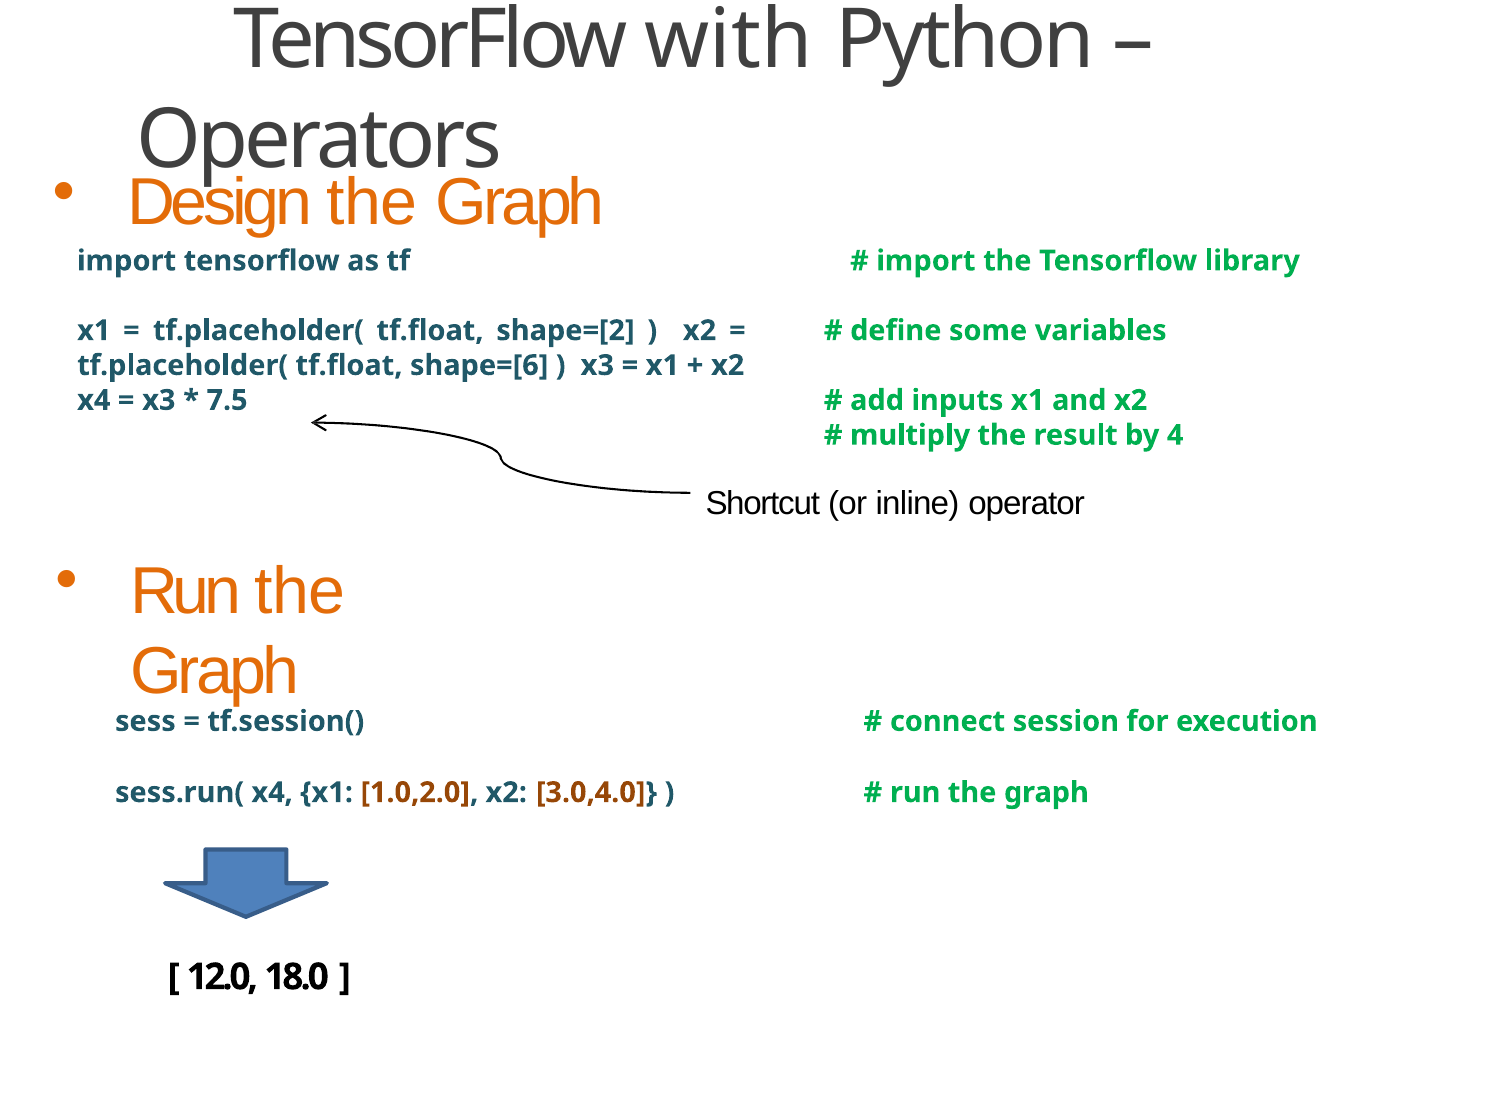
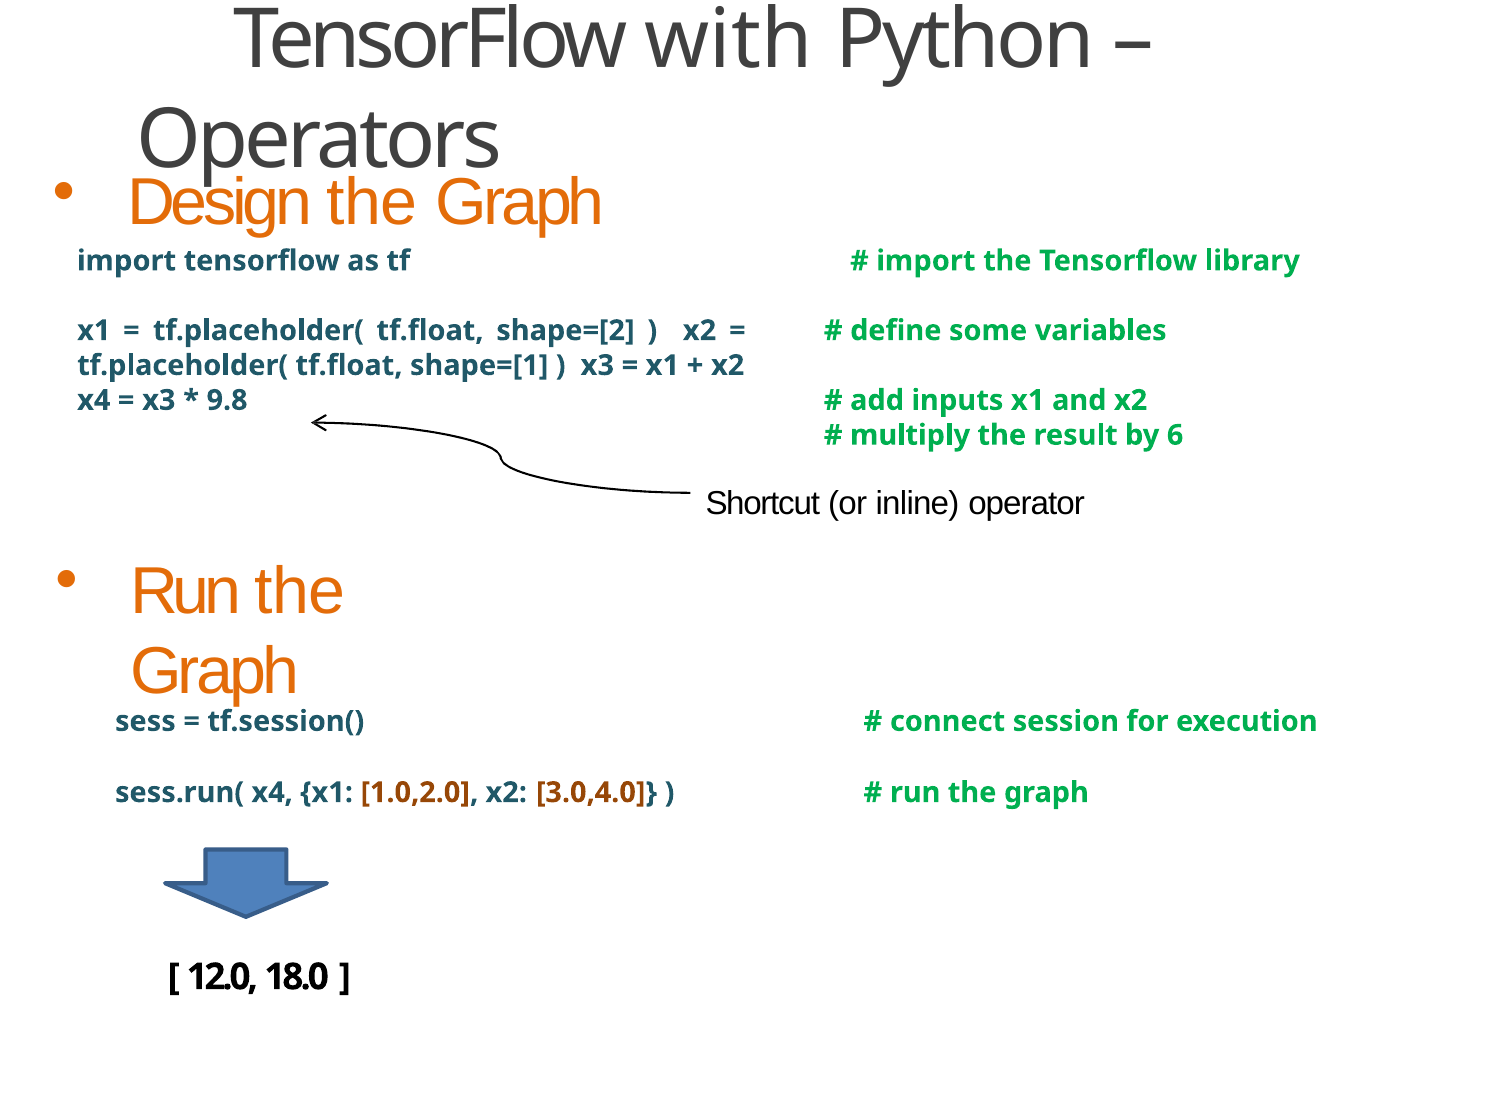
shape=[6: shape=[6 -> shape=[1 (479, 366)
7.5: 7.5 -> 9.8 (227, 401)
4: 4 -> 6 (1175, 435)
